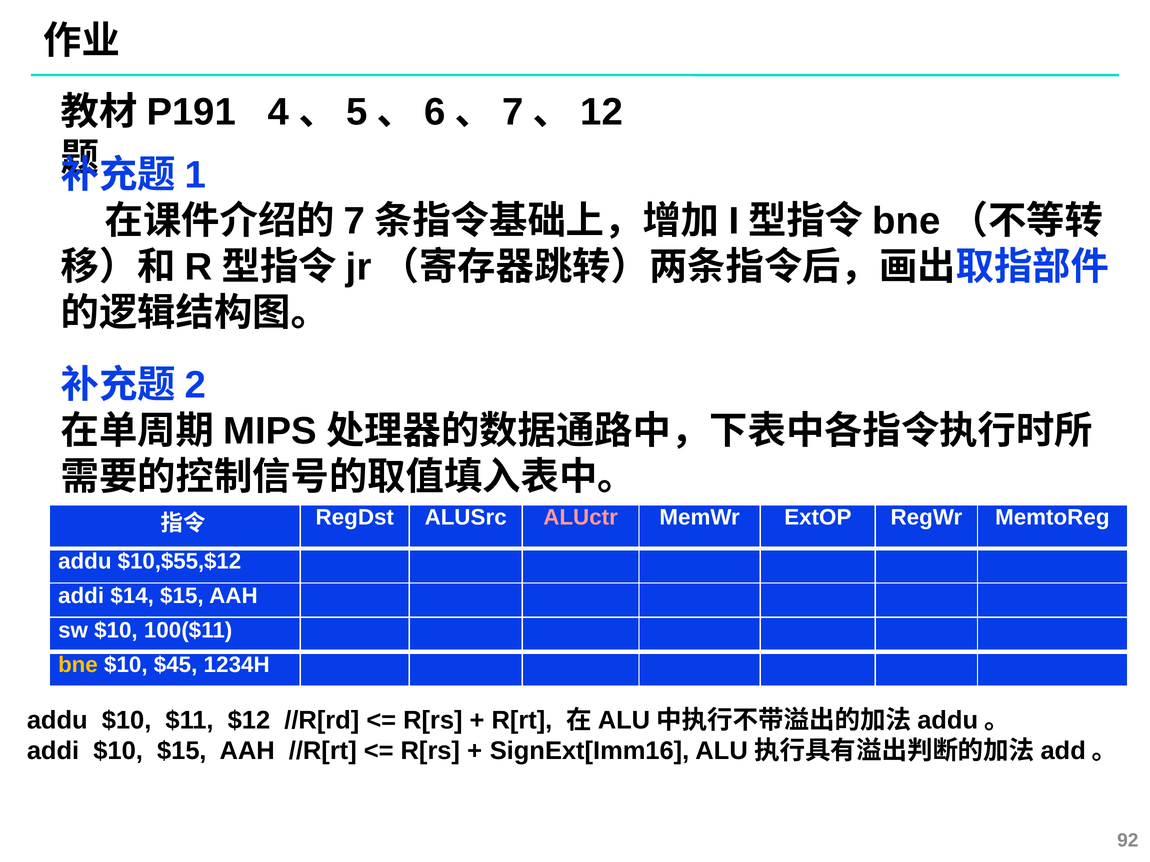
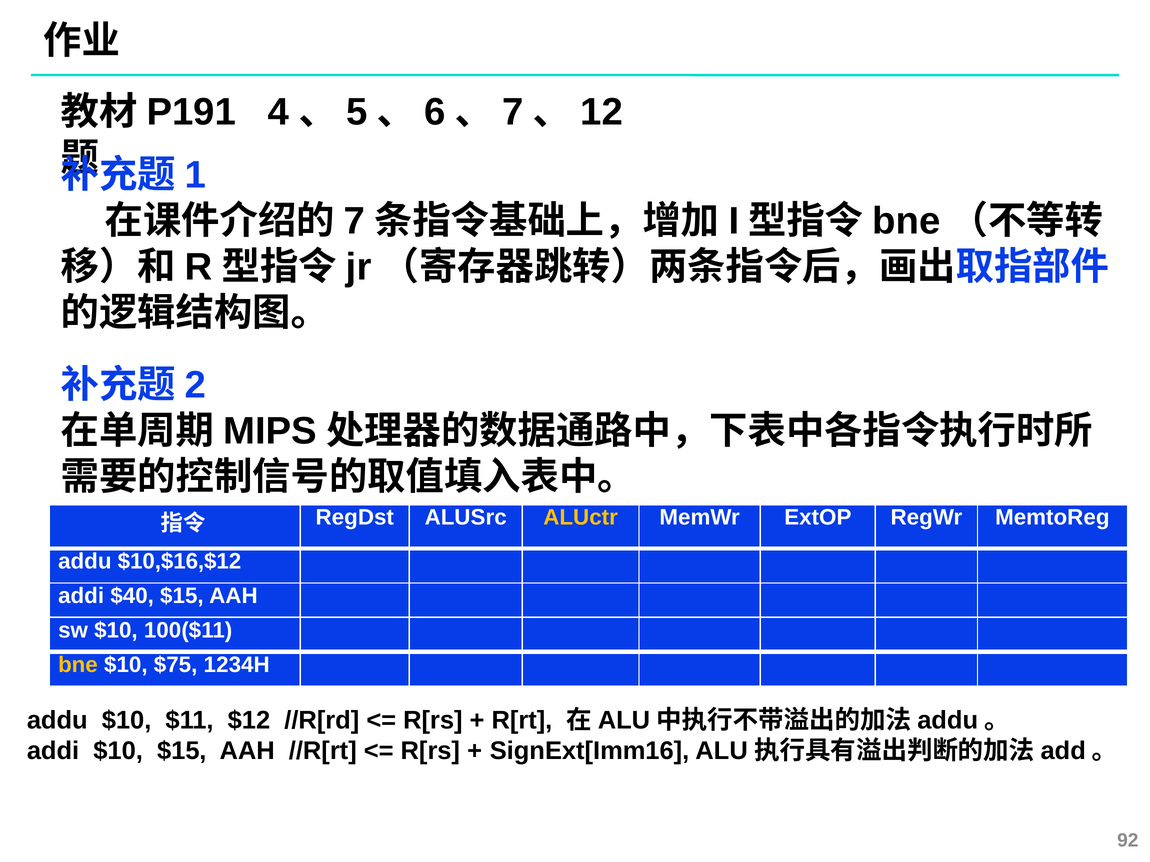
ALUctr colour: pink -> yellow (581, 518)
$10,$55,$12: $10,$55,$12 -> $10,$16,$12 (179, 562)
$14: $14 -> $40 (132, 596)
$45: $45 -> $75 (176, 665)
